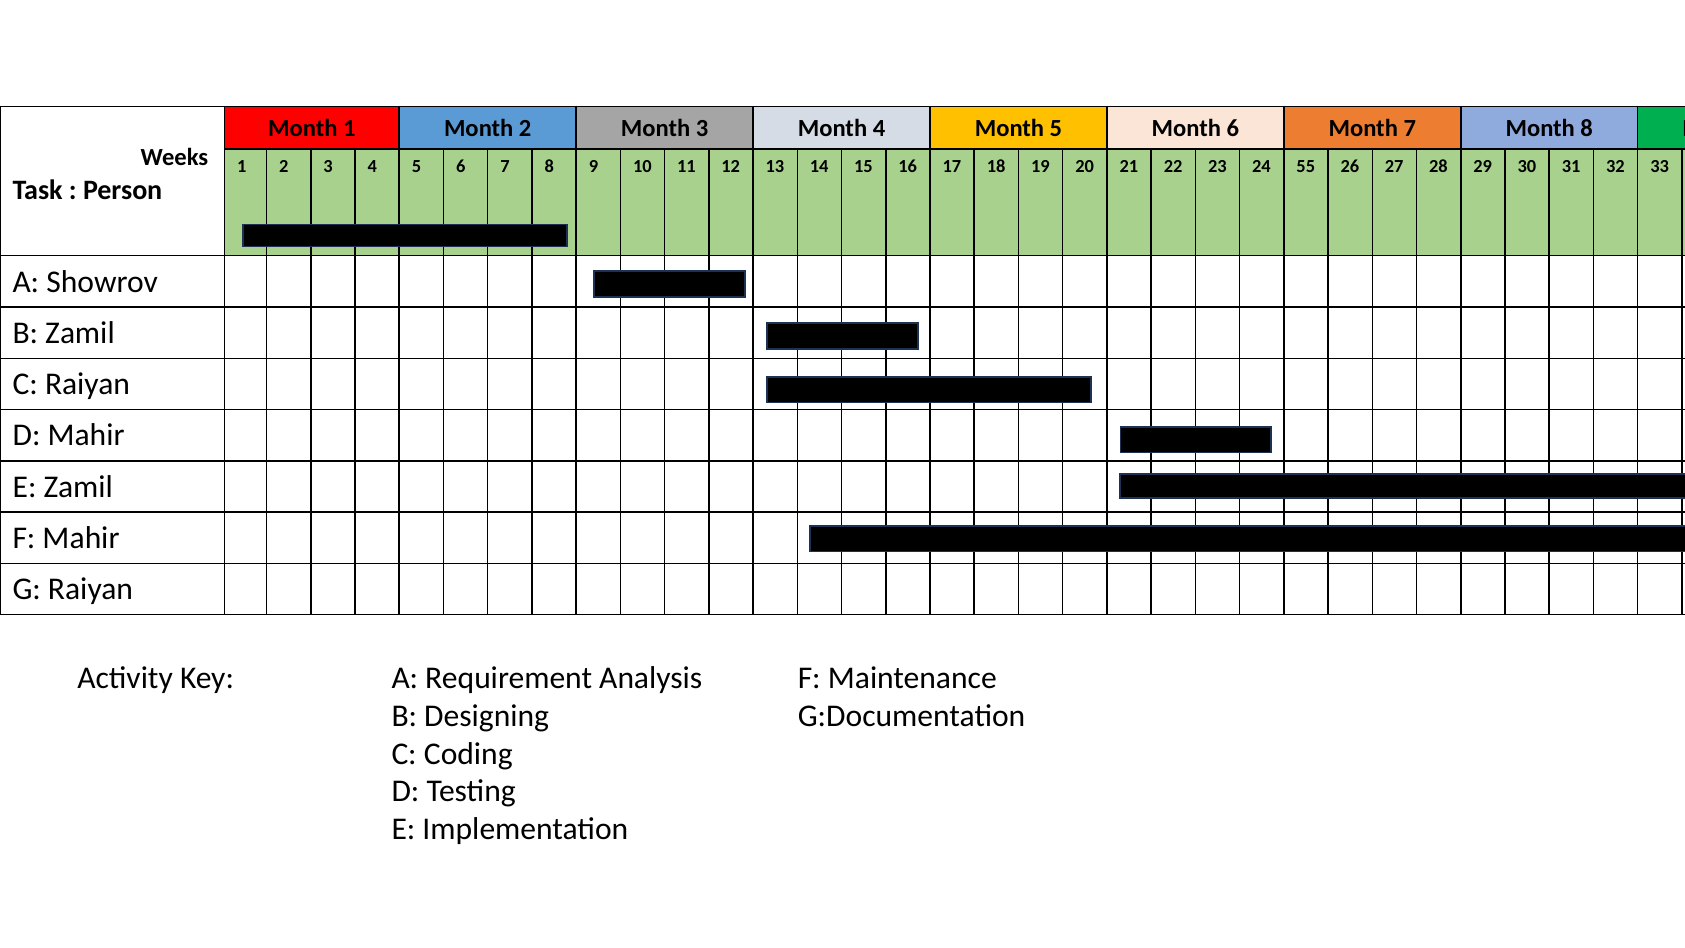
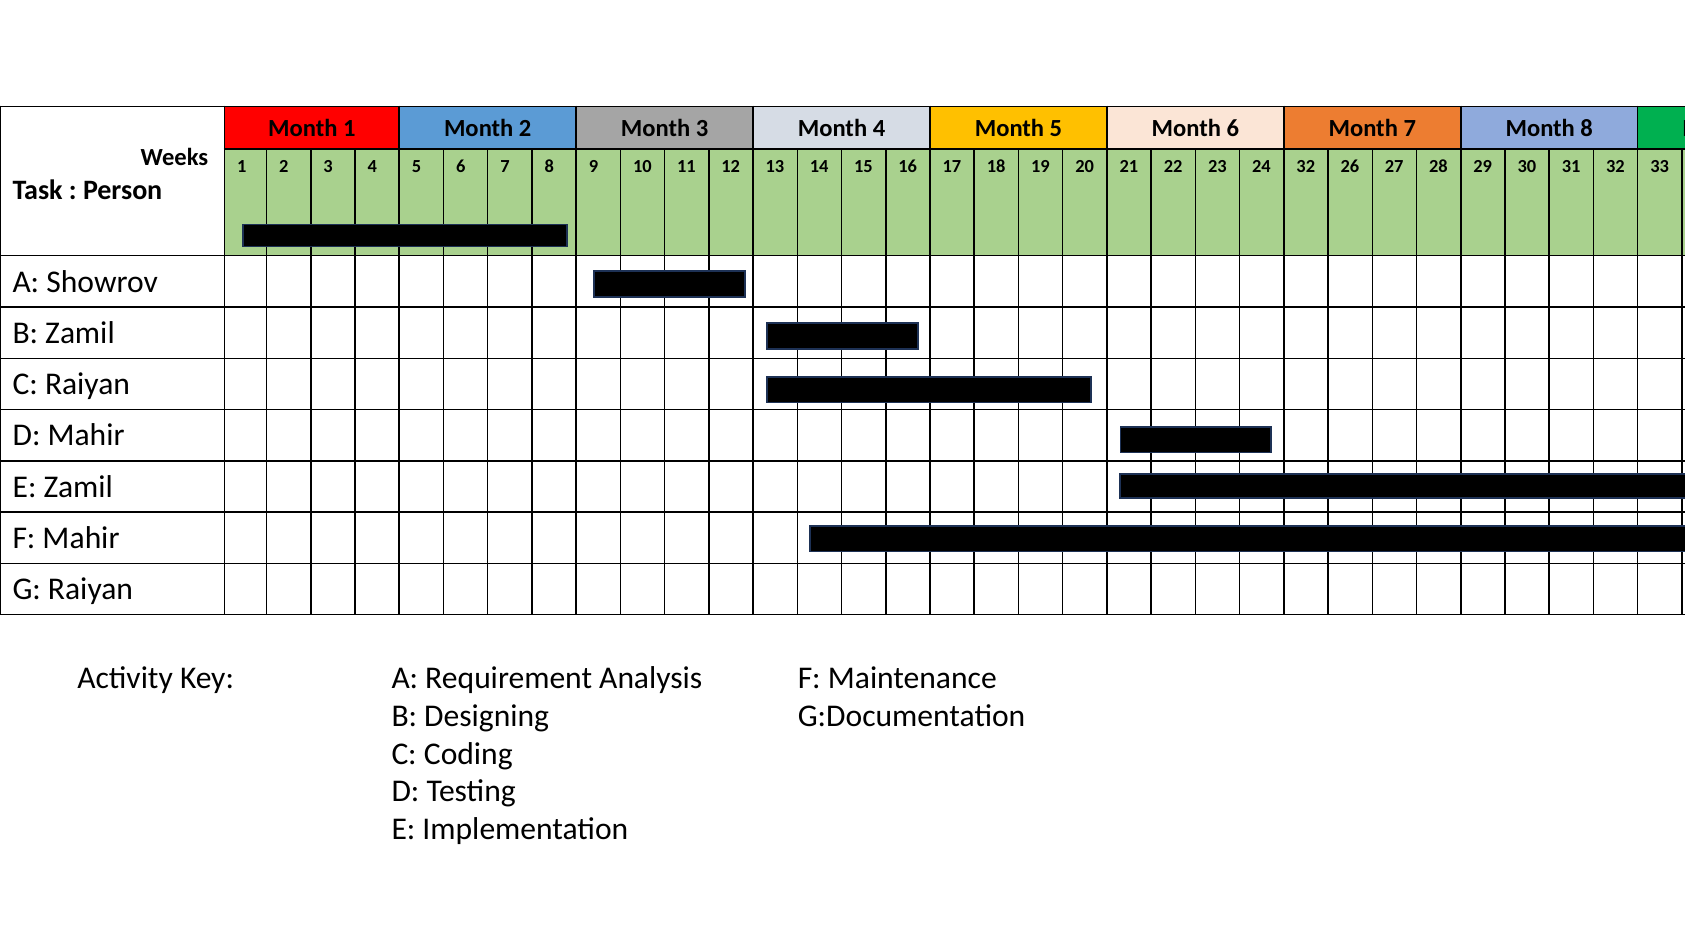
24 55: 55 -> 32 (1306, 167)
